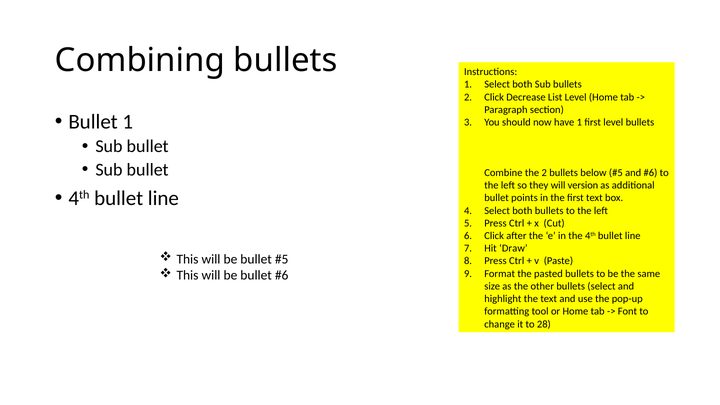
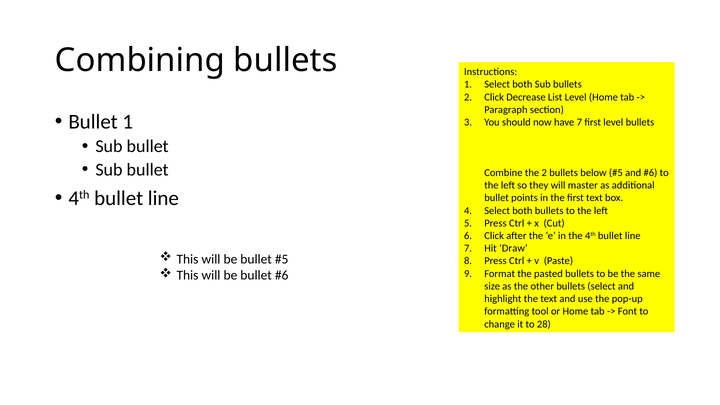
have 1: 1 -> 7 (579, 122)
version: version -> master (583, 185)
